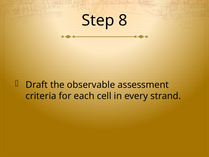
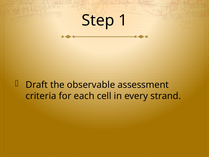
8: 8 -> 1 (123, 20)
